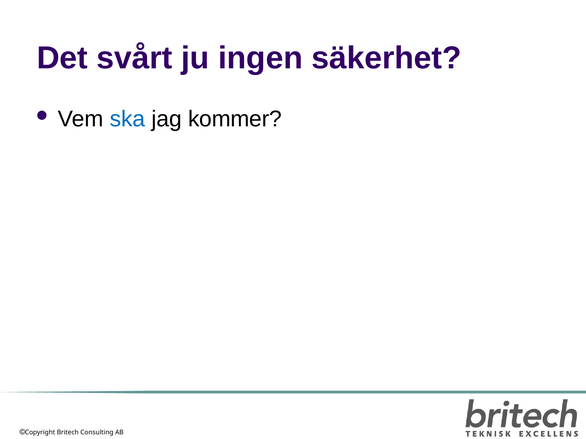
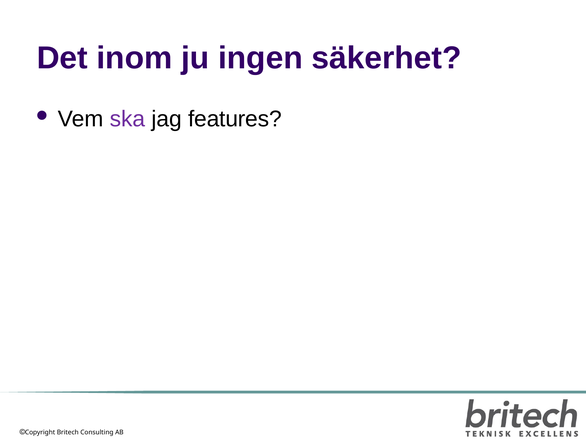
svårt: svårt -> inom (134, 58)
ska colour: blue -> purple (127, 119)
kommer: kommer -> features (235, 119)
